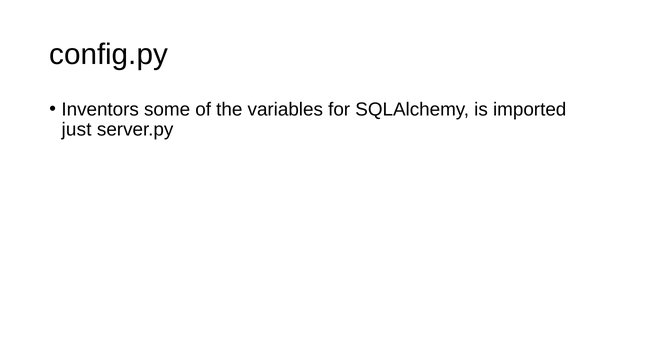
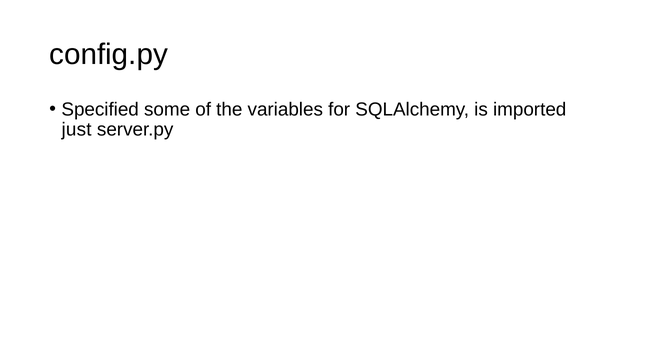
Inventors: Inventors -> Specified (100, 109)
